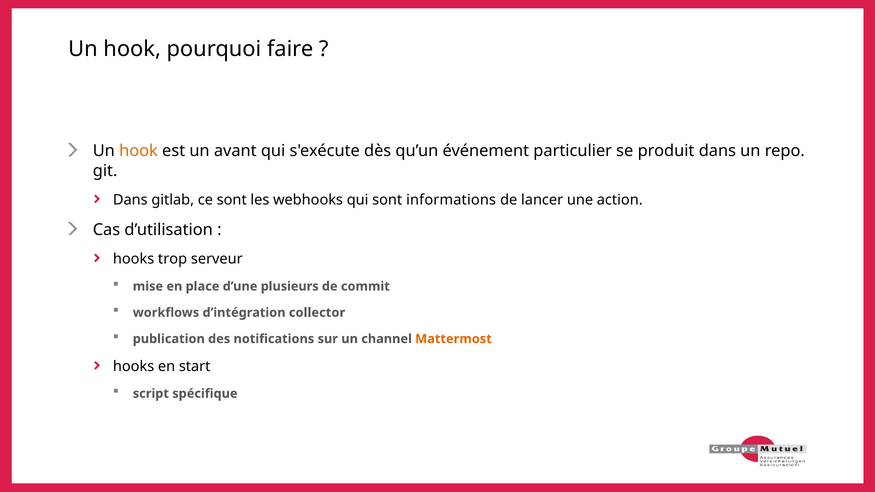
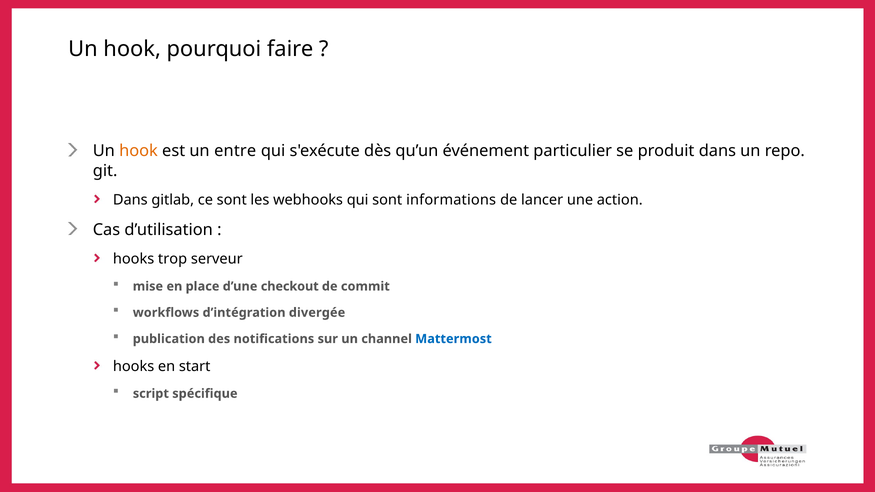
avant: avant -> entre (235, 151)
plusieurs: plusieurs -> checkout (290, 286)
collector: collector -> divergée (317, 313)
Mattermost colour: orange -> blue (453, 339)
